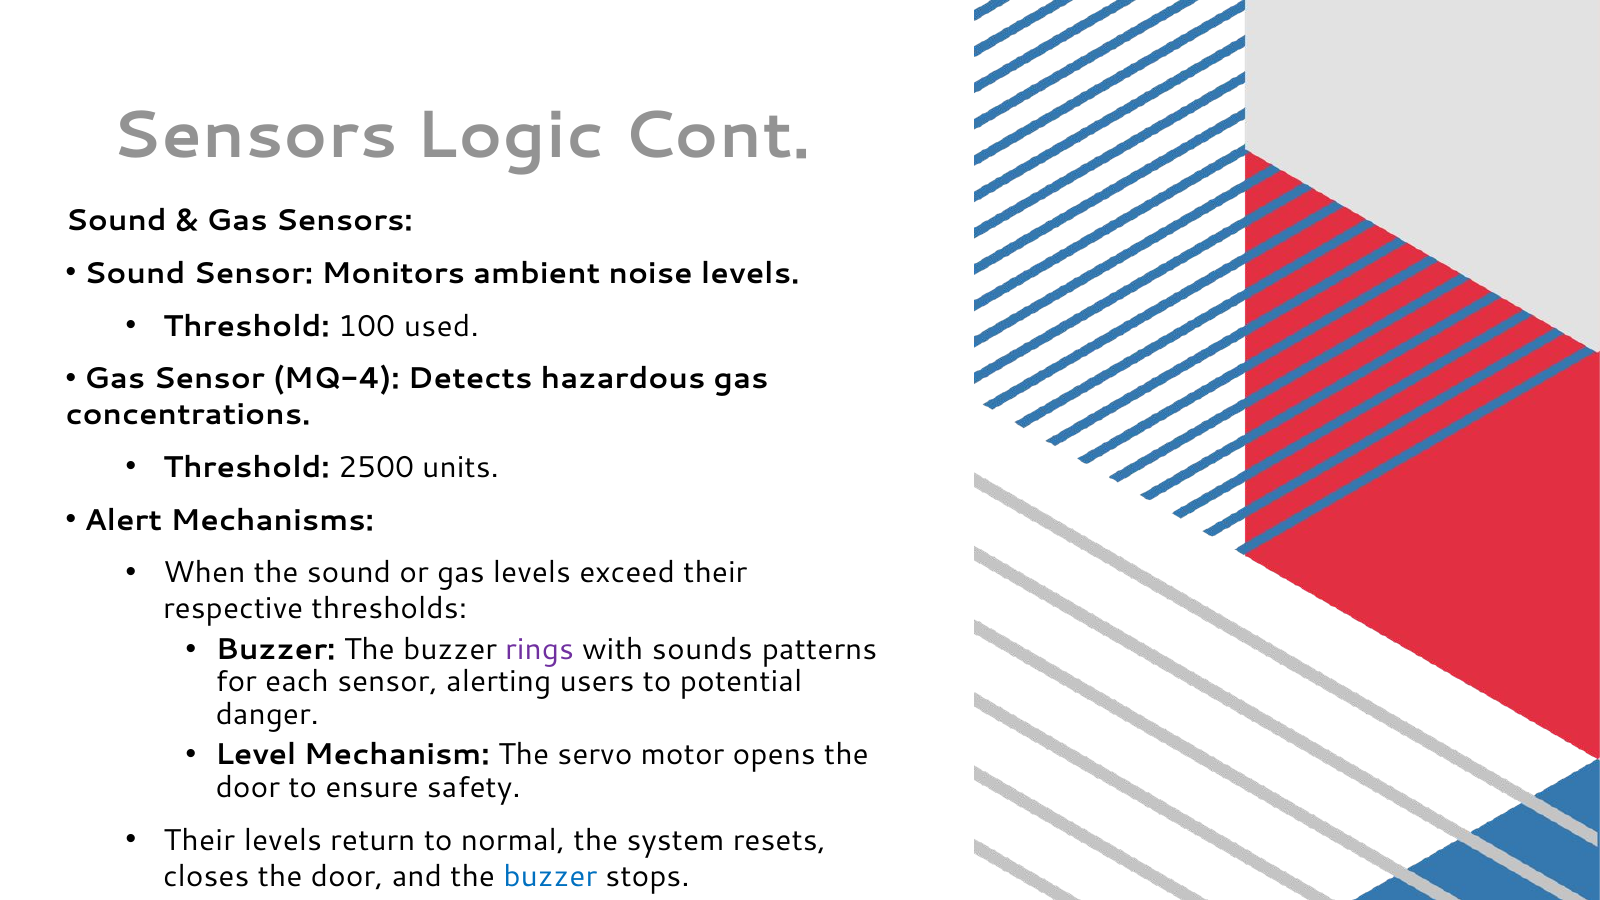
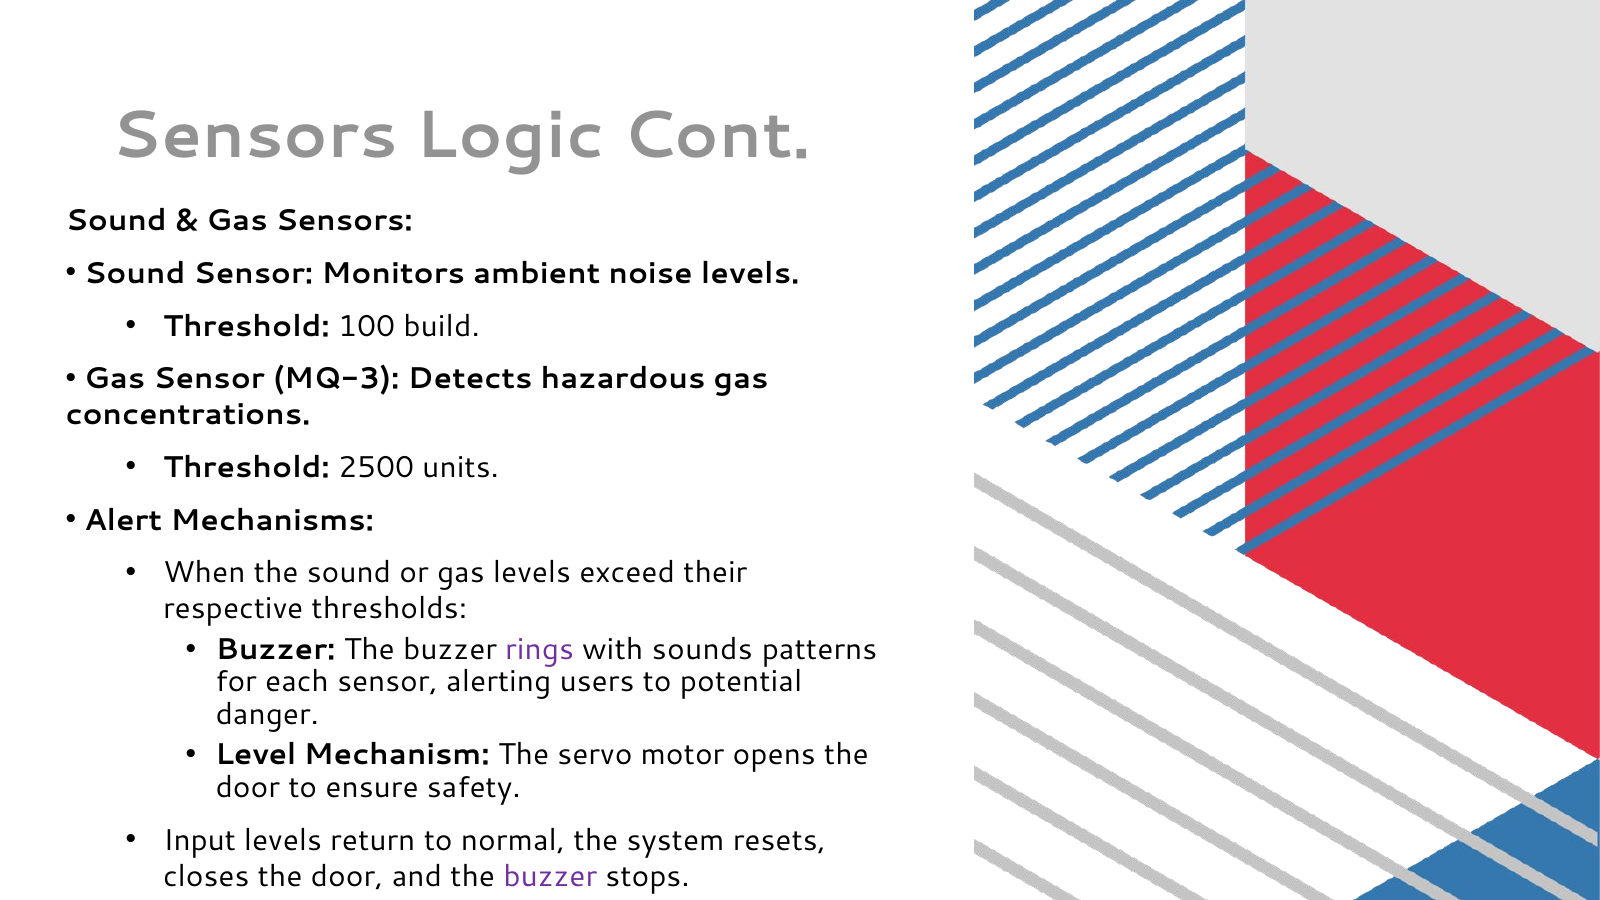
used: used -> build (442, 326)
MQ-4: MQ-4 -> MQ-3 (336, 379)
Their: Their -> Input (199, 840)
buzzer colour: blue -> purple (550, 876)
